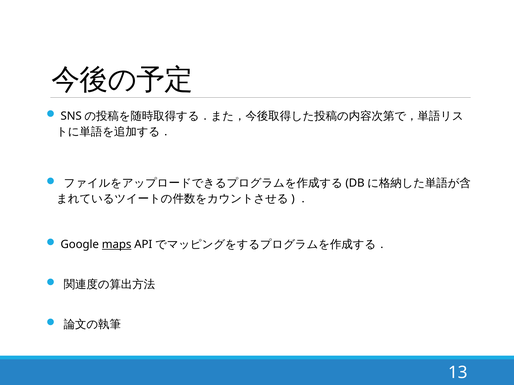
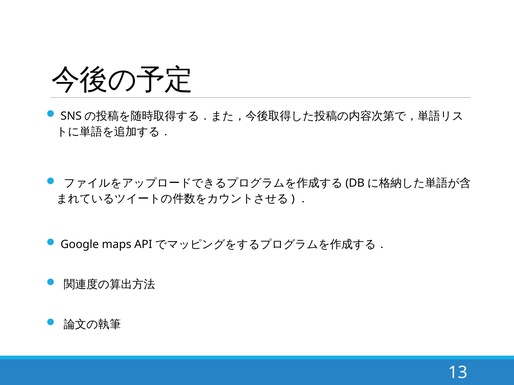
maps underline: present -> none (117, 245)
